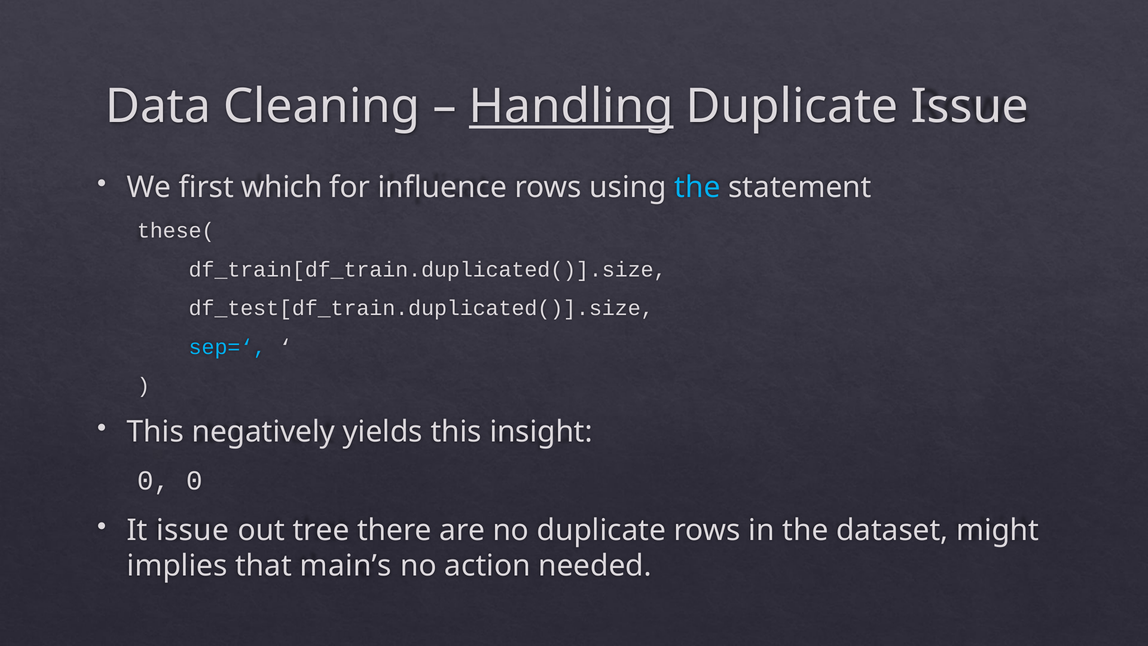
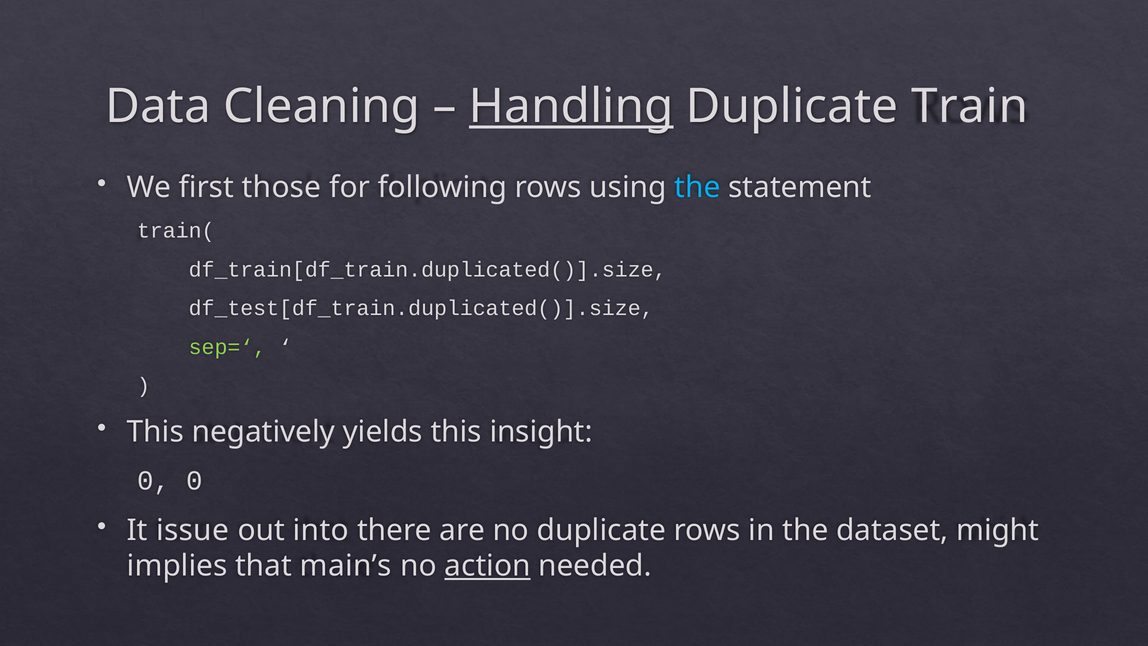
Duplicate Issue: Issue -> Train (970, 106)
which: which -> those (282, 187)
influence: influence -> following (442, 187)
these(: these( -> train( (176, 231)
sep=‘ colour: light blue -> light green (227, 347)
tree: tree -> into (321, 530)
action underline: none -> present (488, 566)
